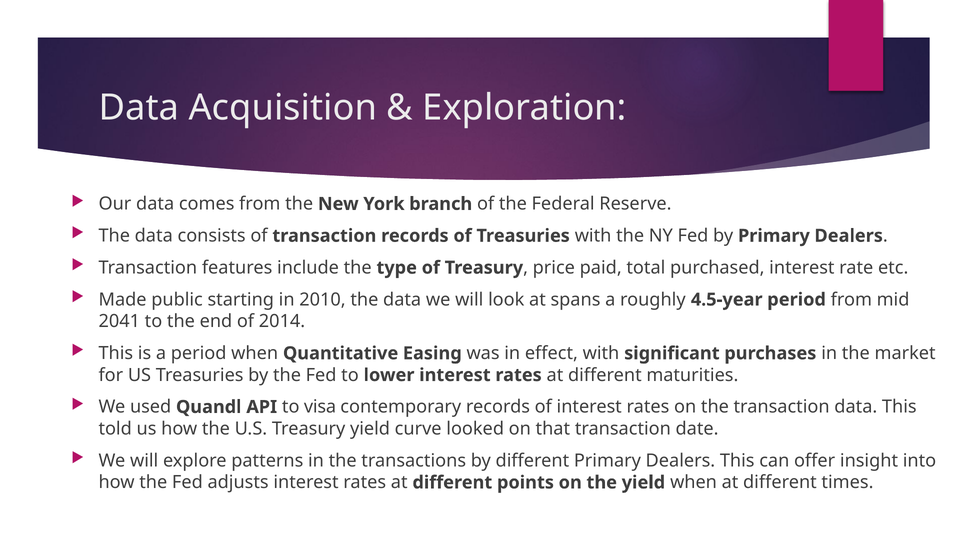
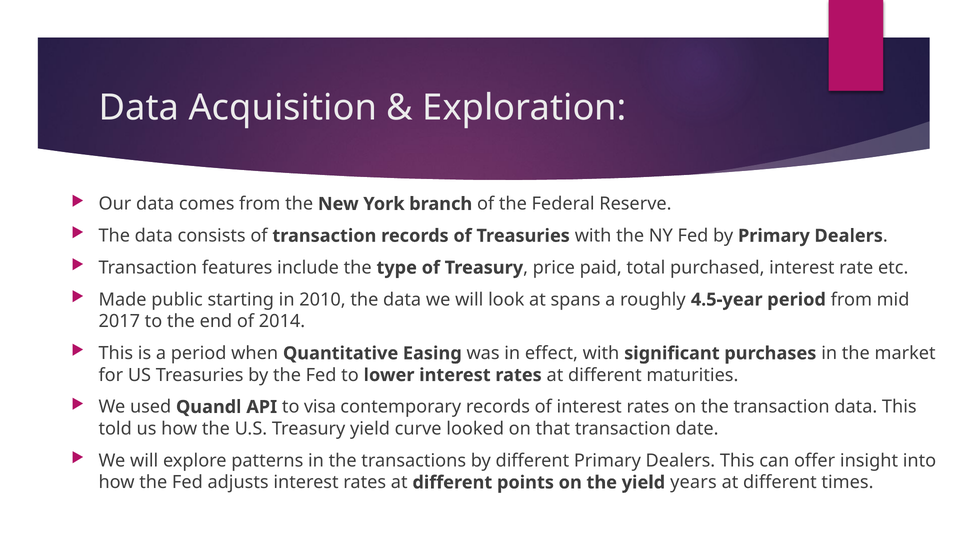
2041: 2041 -> 2017 (119, 321)
yield when: when -> years (693, 482)
